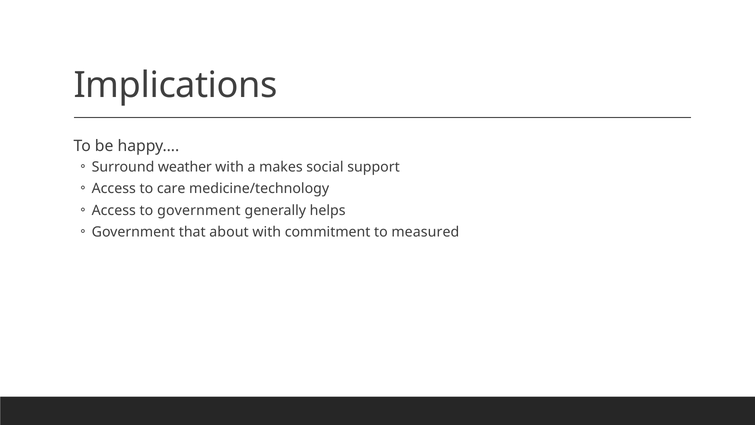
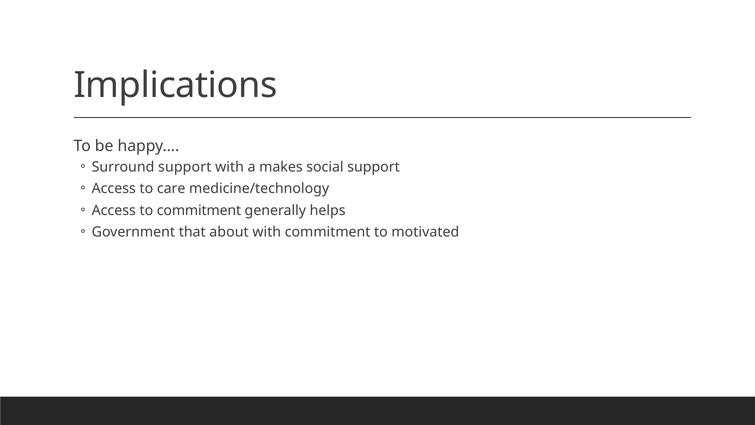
Surround weather: weather -> support (185, 167)
to government: government -> commitment (199, 210)
measured: measured -> motivated (425, 232)
